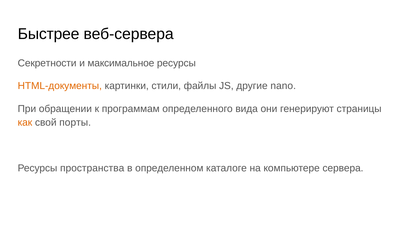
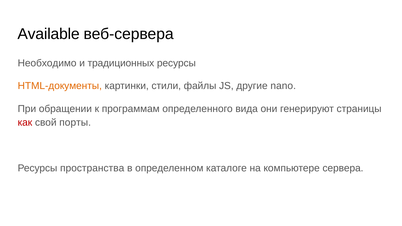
Быстрее: Быстрее -> Available (49, 34)
Секретности: Секретности -> Необходимо (47, 63)
максимальное: максимальное -> традиционных (121, 63)
как colour: orange -> red (25, 123)
